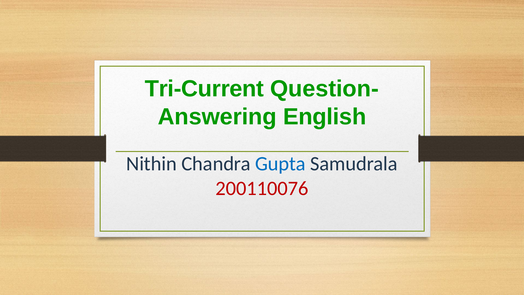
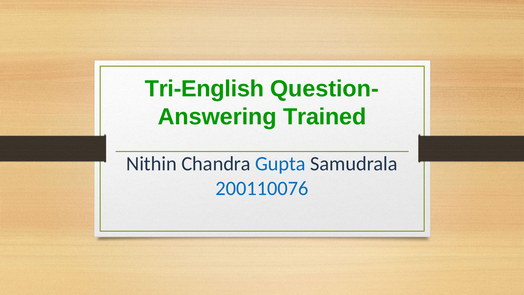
Tri-Current: Tri-Current -> Tri-English (204, 89)
English: English -> Trained (325, 117)
200110076 colour: red -> blue (262, 188)
